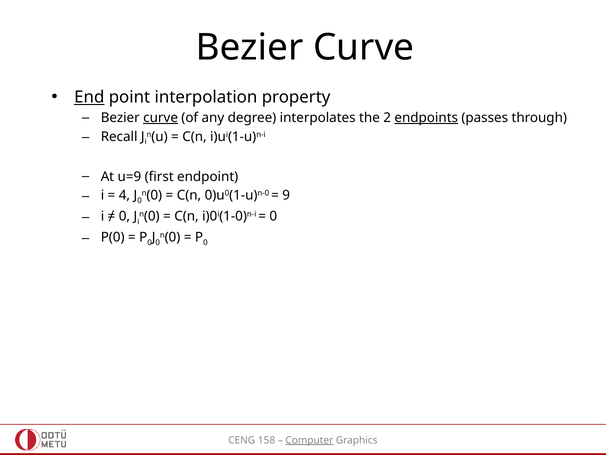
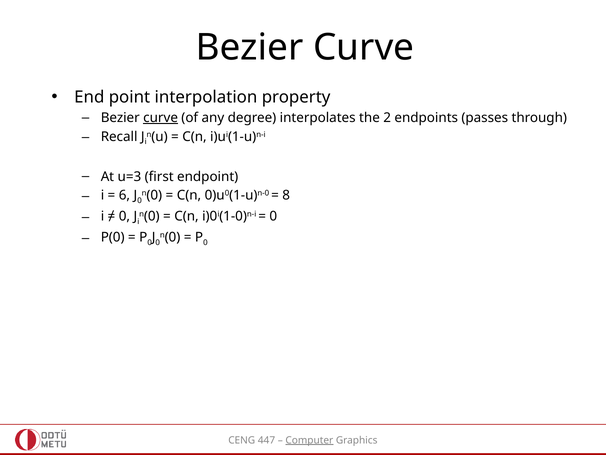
End underline: present -> none (89, 97)
endpoints underline: present -> none (426, 118)
u=9: u=9 -> u=3 (129, 176)
4: 4 -> 6 (124, 195)
9: 9 -> 8 (286, 195)
158: 158 -> 447 (266, 440)
